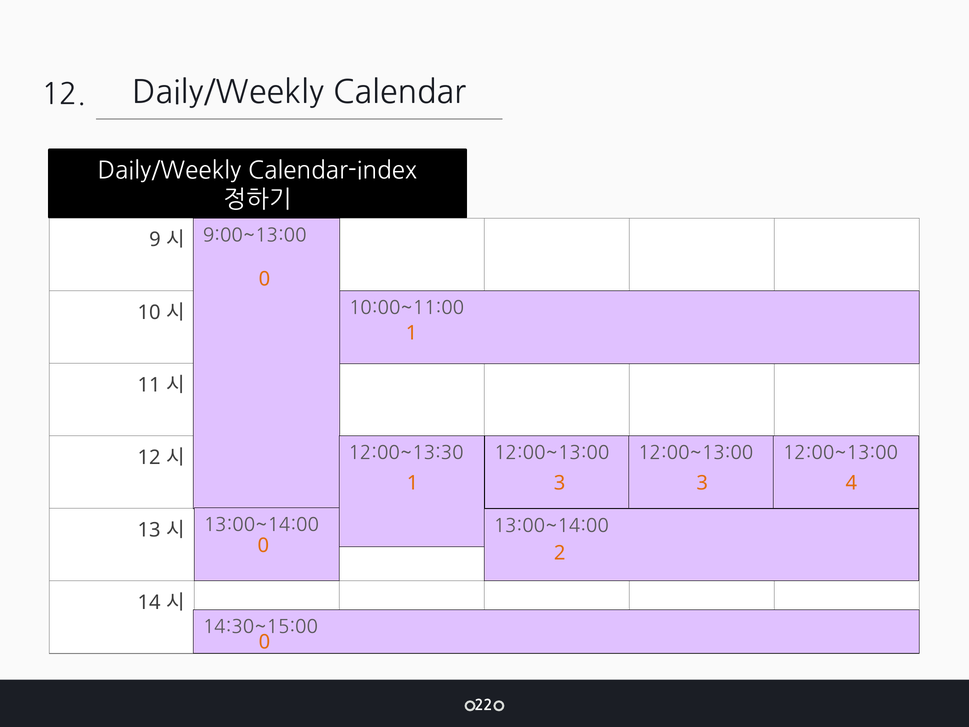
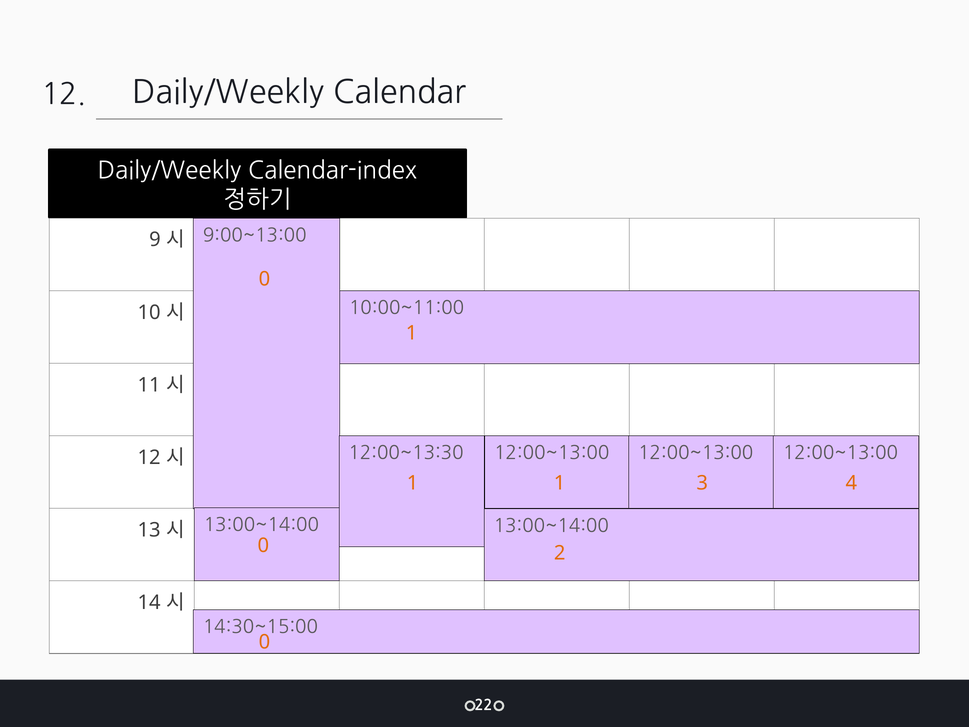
1 3: 3 -> 1 (560, 483)
